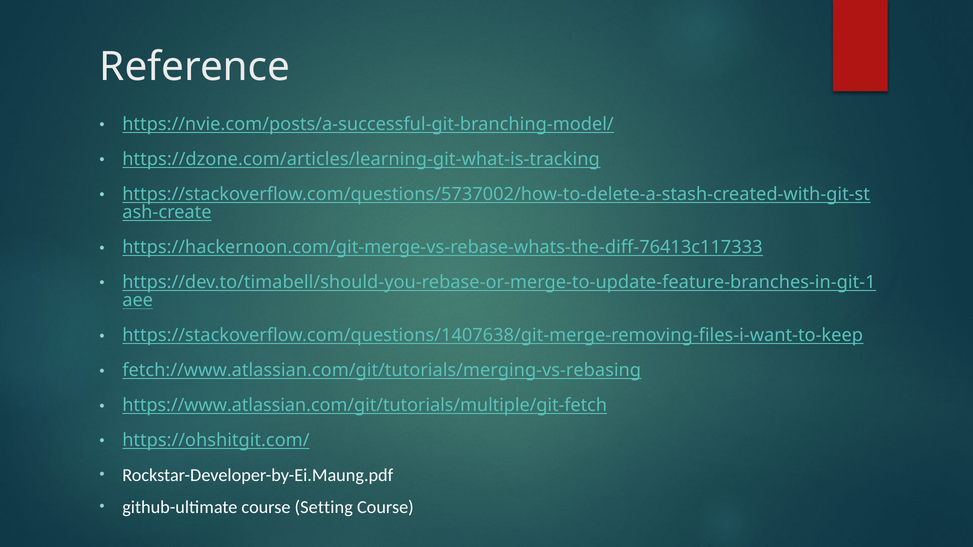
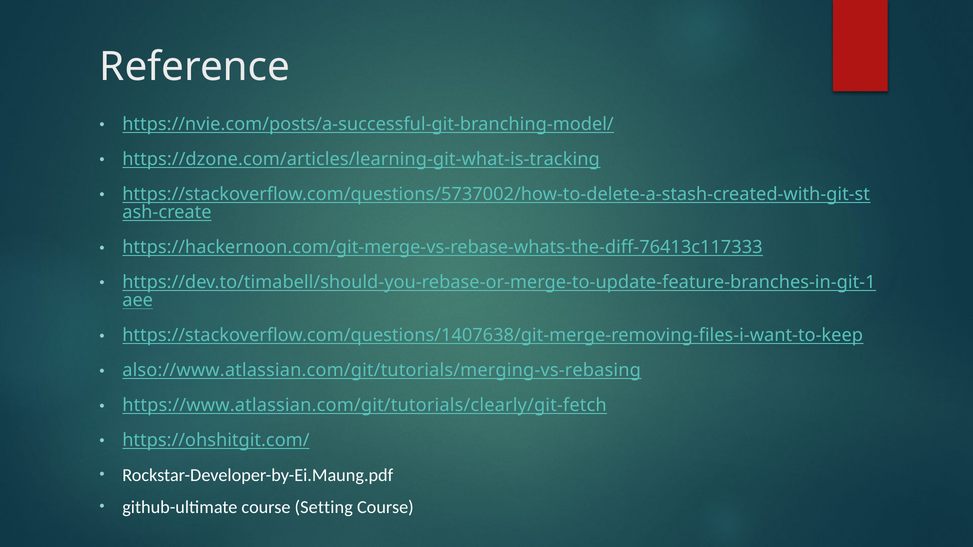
fetch://www.atlassian.com/git/tutorials/merging-vs-rebasing: fetch://www.atlassian.com/git/tutorials/merging-vs-rebasing -> also://www.atlassian.com/git/tutorials/merging-vs-rebasing (382, 371)
https://www.atlassian.com/git/tutorials/multiple/git-fetch: https://www.atlassian.com/git/tutorials/multiple/git-fetch -> https://www.atlassian.com/git/tutorials/clearly/git-fetch (365, 406)
